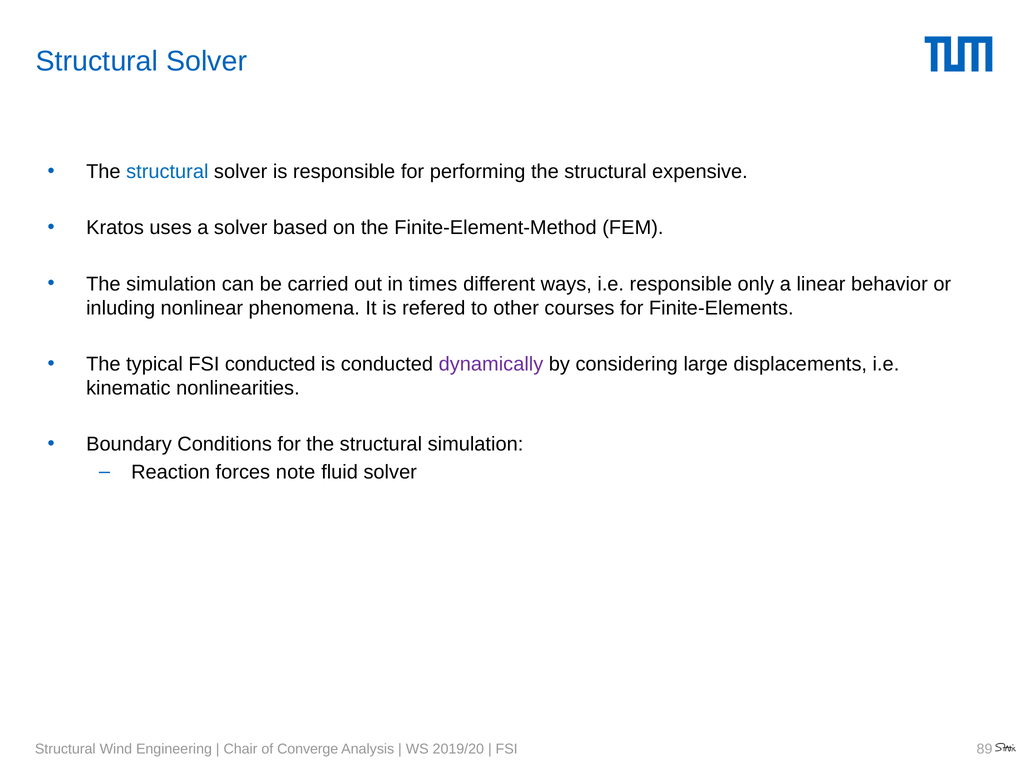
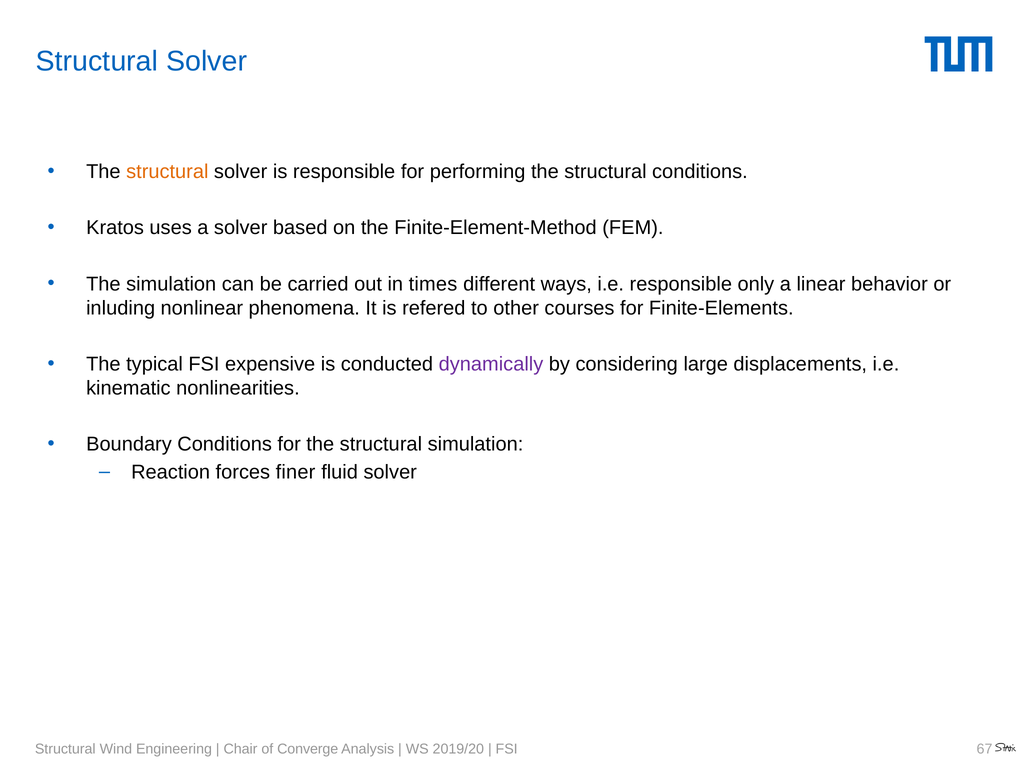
structural colour: blue -> orange (167, 172)
structural expensive: expensive -> conditions (700, 172)
FSI conducted: conducted -> expensive (270, 364)
note: note -> finer (296, 472)
89: 89 -> 67 (985, 749)
